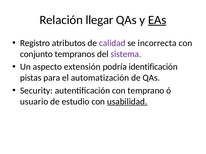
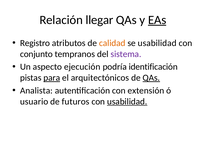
calidad colour: purple -> orange (112, 43)
se incorrecta: incorrecta -> usabilidad (157, 43)
extensión: extensión -> ejecución (82, 67)
para underline: none -> present (52, 78)
automatización: automatización -> arquitectónicos (100, 78)
QAs underline: none -> present (151, 78)
Security: Security -> Analista (36, 91)
temprano: temprano -> extensión (146, 91)
estudio: estudio -> futuros (76, 102)
